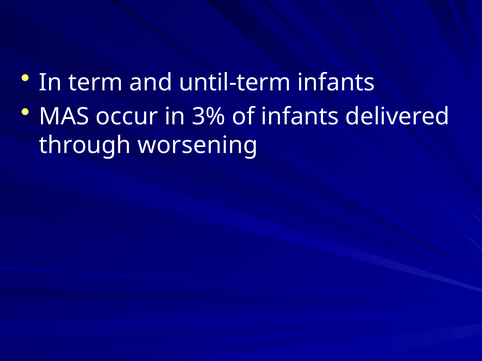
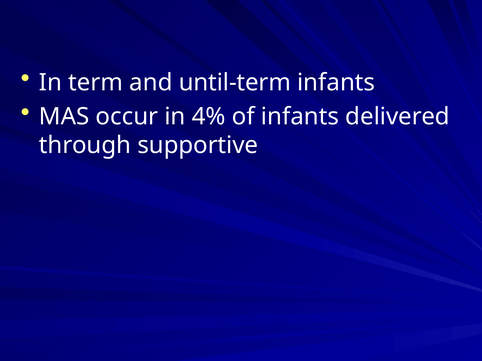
3%: 3% -> 4% (209, 117)
worsening: worsening -> supportive (198, 145)
